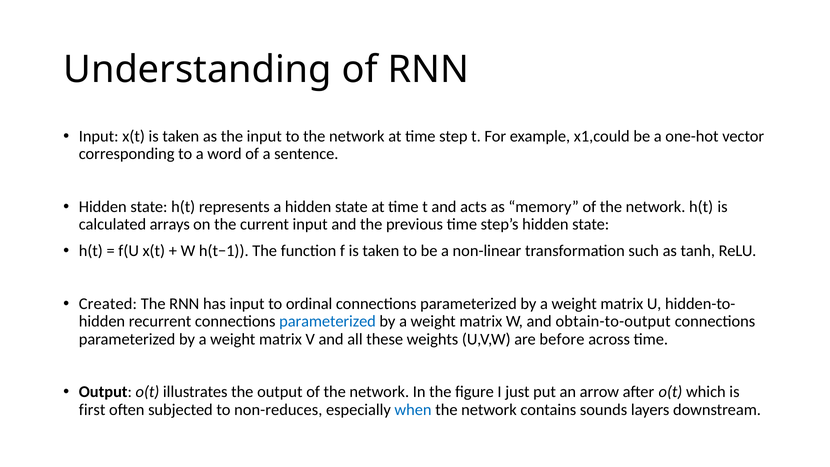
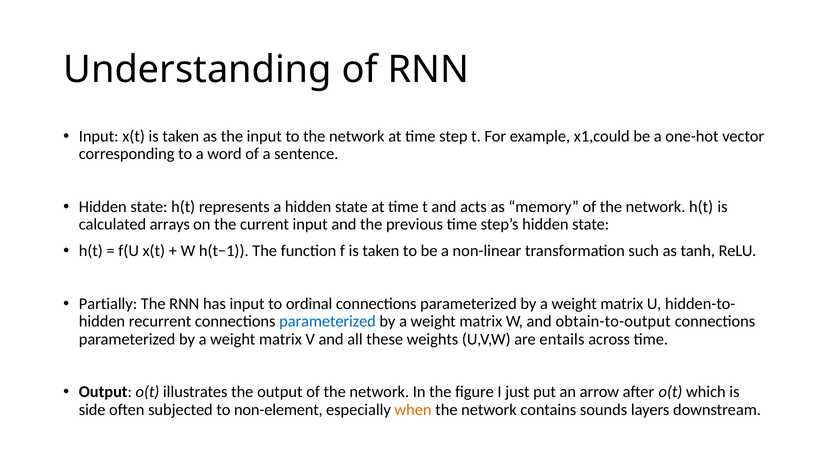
Created: Created -> Partially (108, 304)
before: before -> entails (562, 339)
first: first -> side (92, 410)
non-reduces: non-reduces -> non-element (278, 410)
when colour: blue -> orange (413, 410)
